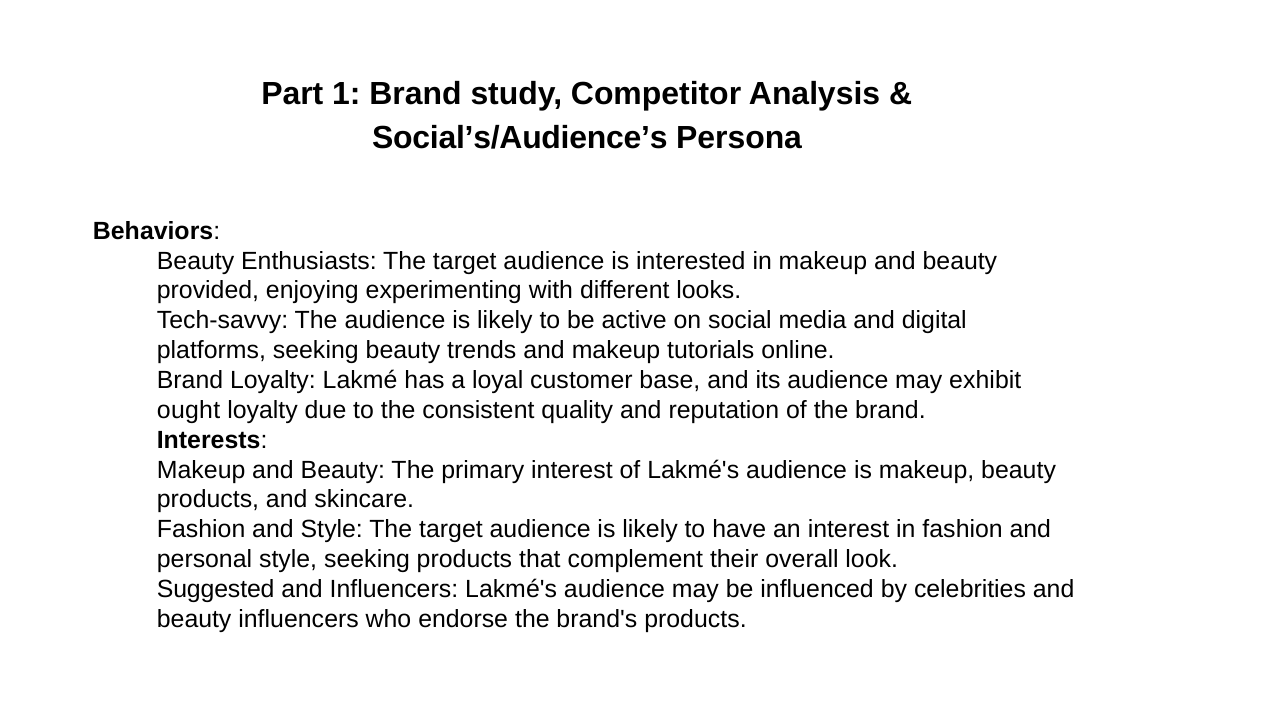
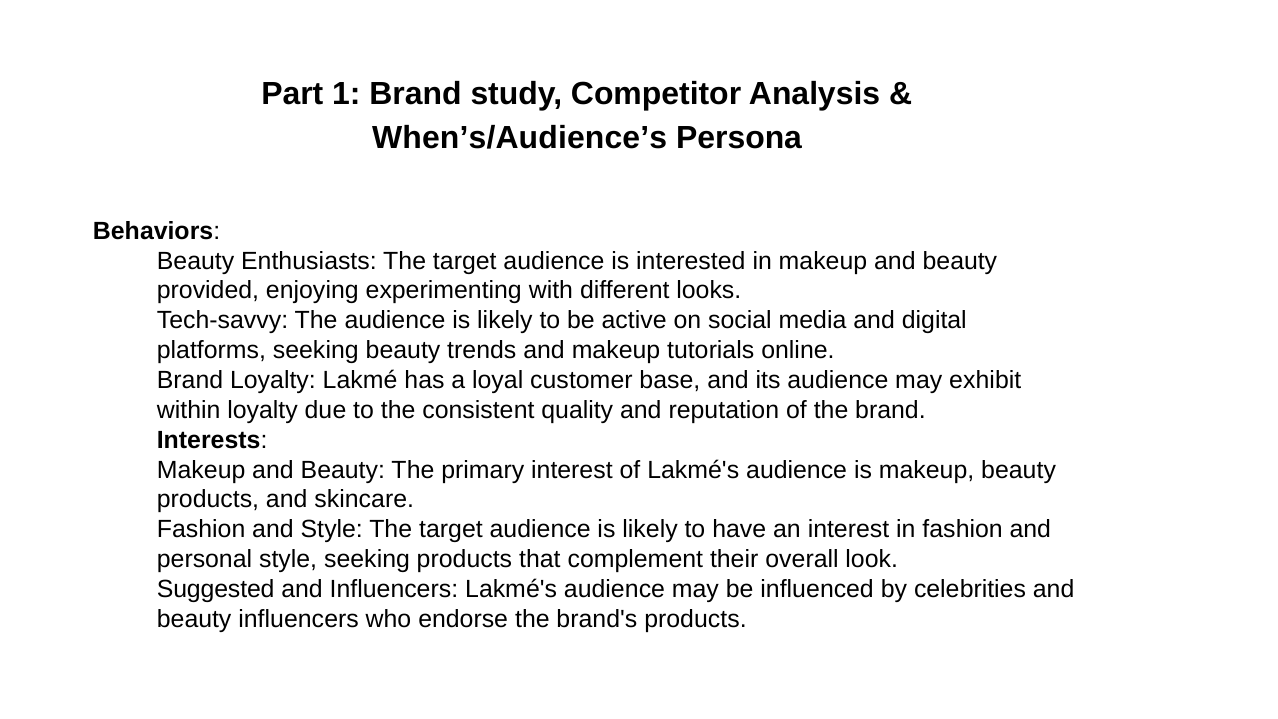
Social’s/Audience’s: Social’s/Audience’s -> When’s/Audience’s (520, 138)
ought: ought -> within (189, 410)
